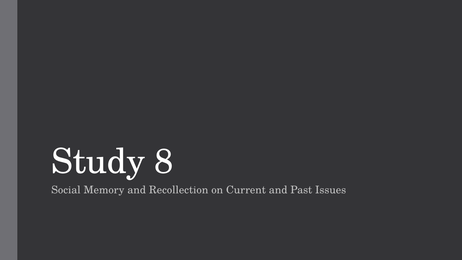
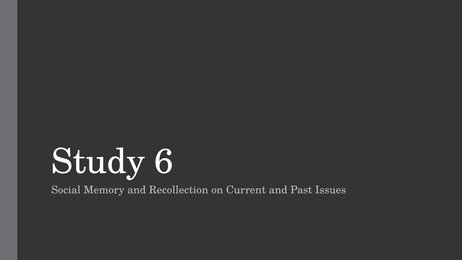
8: 8 -> 6 (164, 162)
